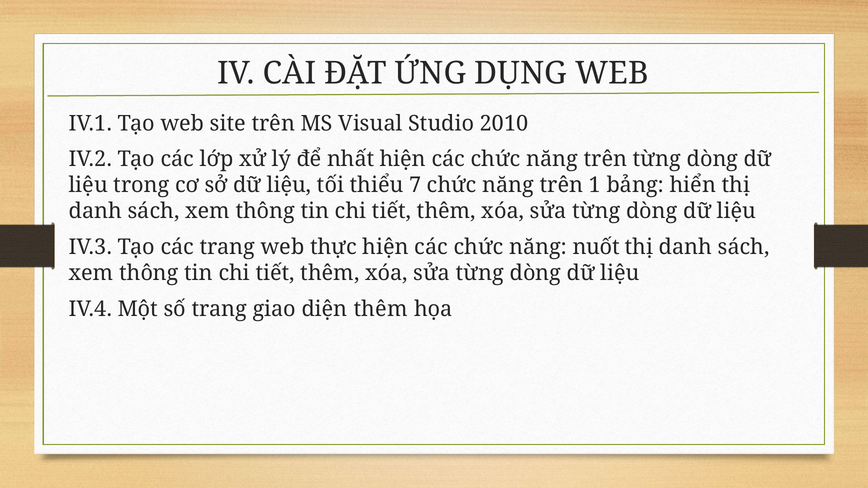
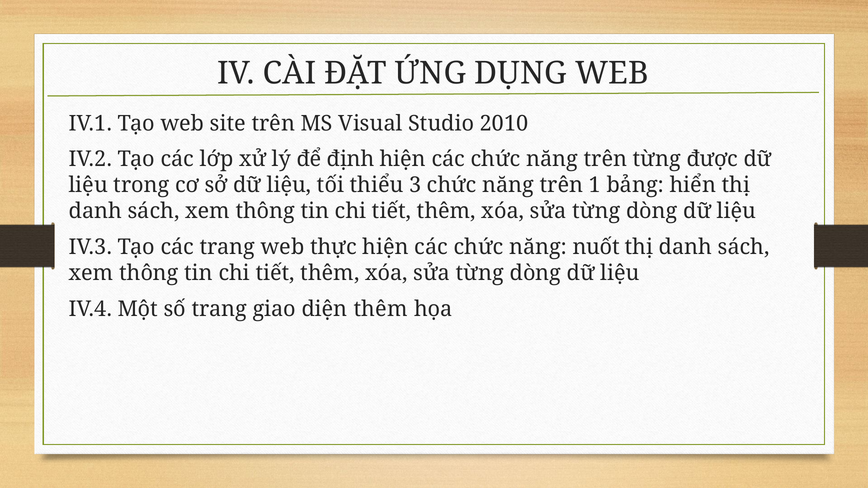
nhất: nhất -> định (351, 159)
trên từng dòng: dòng -> được (713, 159)
7: 7 -> 3 (415, 185)
